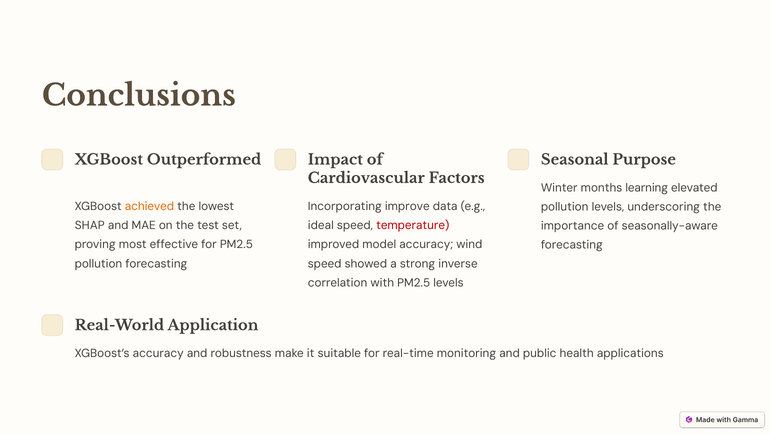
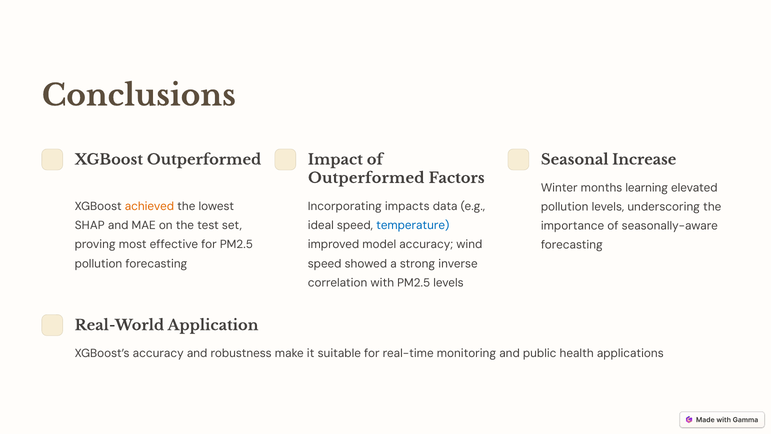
Purpose: Purpose -> Increase (644, 160)
Cardiovascular: Cardiovascular -> Outperformed (366, 178)
improve: improve -> impacts (407, 206)
temperature colour: red -> blue (413, 225)
